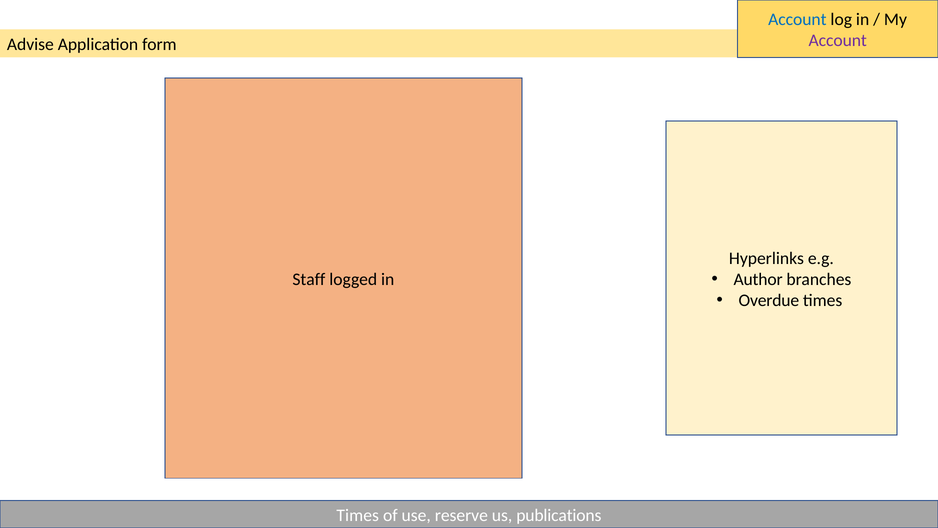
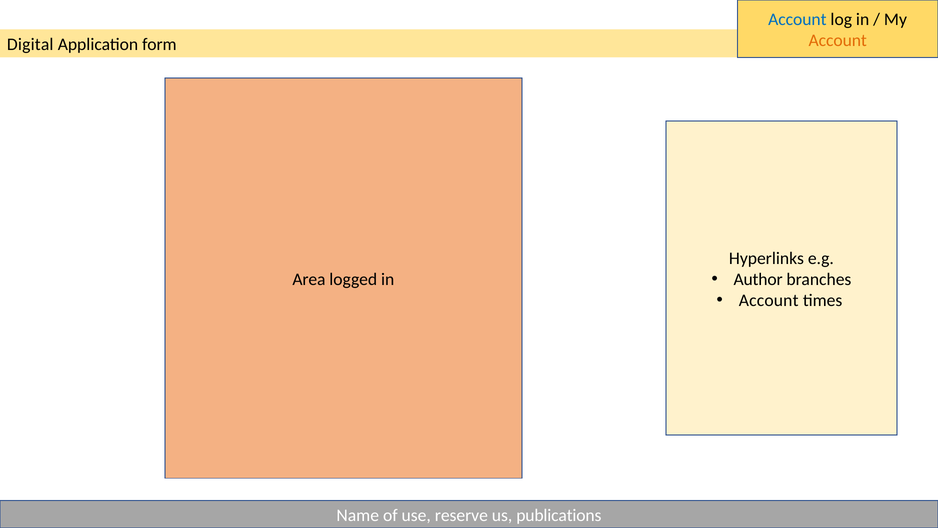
Account colour: purple -> orange (838, 41)
Advise: Advise -> Digital (30, 45)
Staff: Staff -> Area (309, 279)
Overdue: Overdue -> Account (769, 300)
Times: Times -> Name (358, 515)
